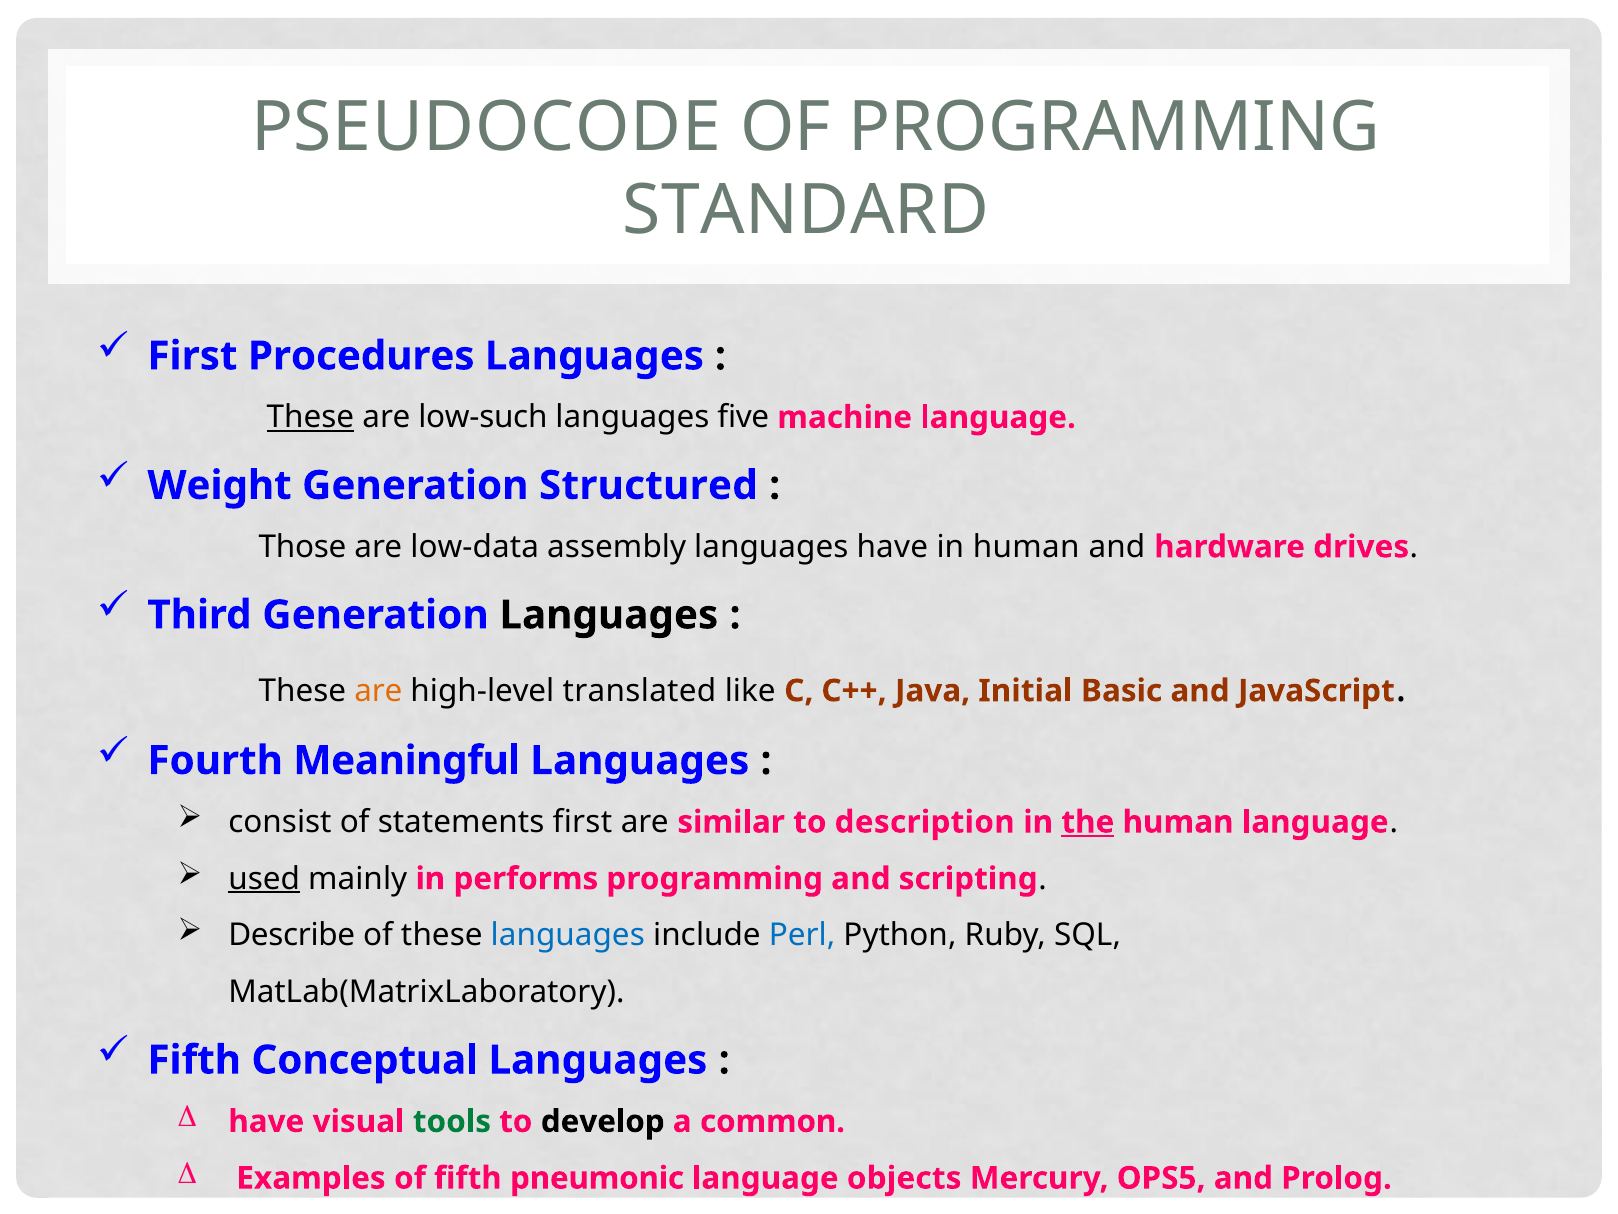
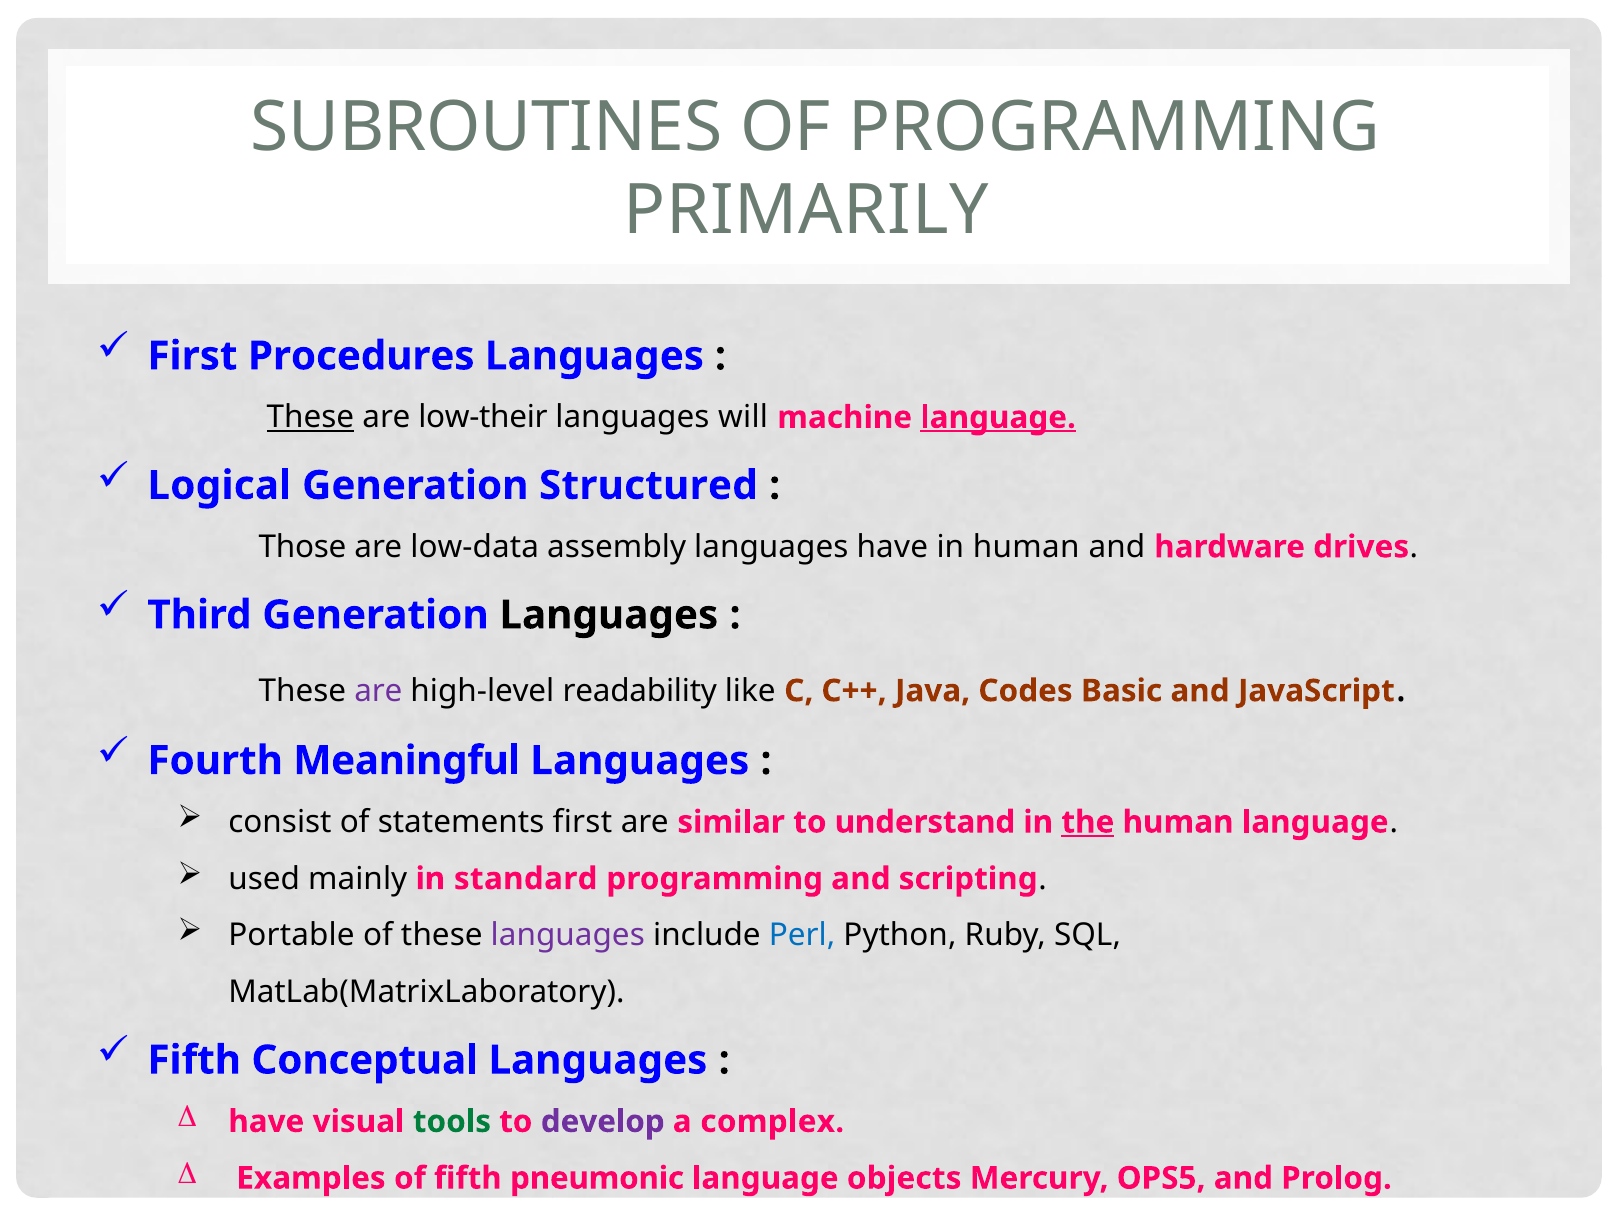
PSEUDOCODE: PSEUDOCODE -> SUBROUTINES (486, 127)
STANDARD: STANDARD -> PRIMARILY (806, 211)
low-such: low-such -> low-their (483, 417)
five: five -> will (743, 417)
language underline: none -> present (998, 417)
Weight: Weight -> Logical (219, 485)
are colour: orange -> purple (378, 691)
translated: translated -> readability (640, 691)
Initial: Initial -> Codes (1026, 691)
description: description -> understand (925, 822)
used underline: present -> none (264, 878)
performs: performs -> standard (526, 878)
Describe: Describe -> Portable (292, 935)
languages colour: blue -> purple (568, 935)
develop colour: black -> purple (603, 1121)
common: common -> complex (772, 1121)
